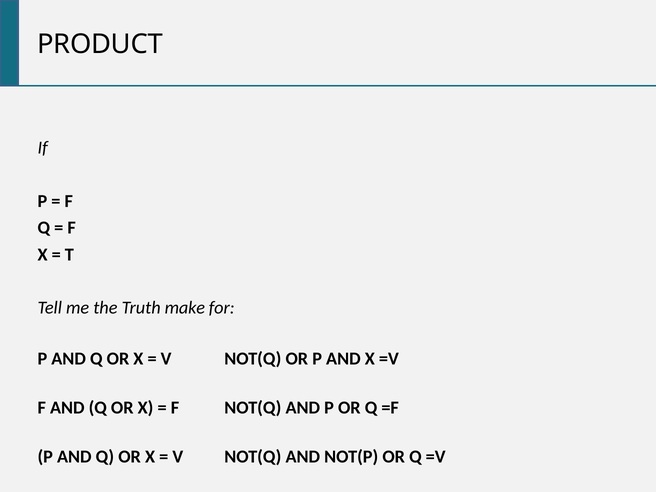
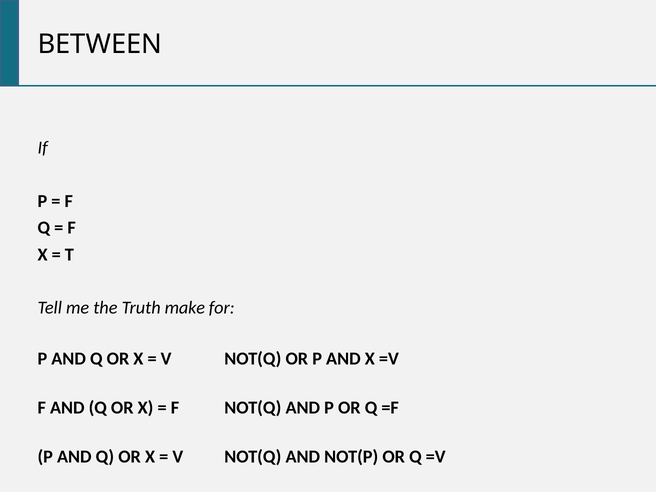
PRODUCT: PRODUCT -> BETWEEN (100, 44)
